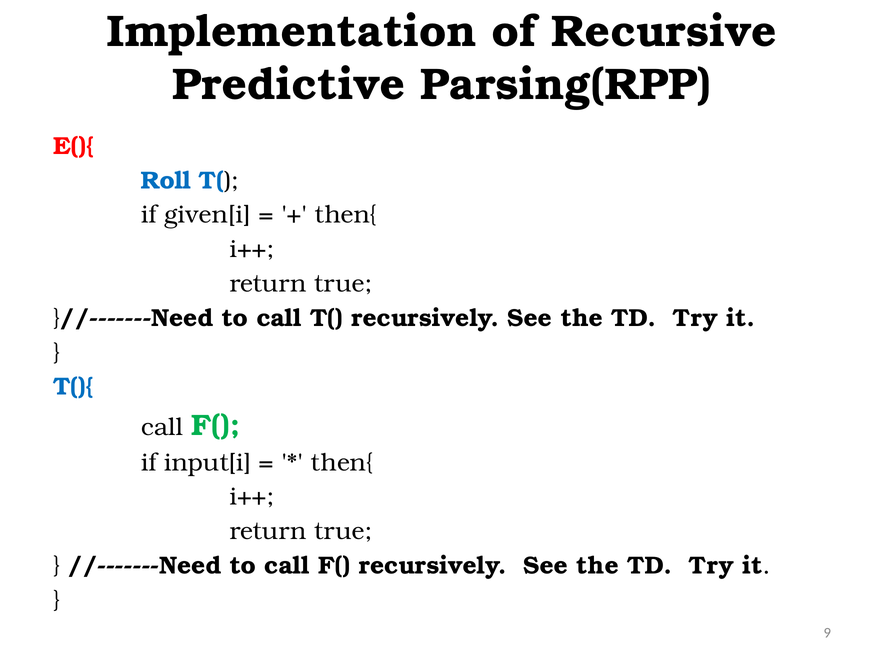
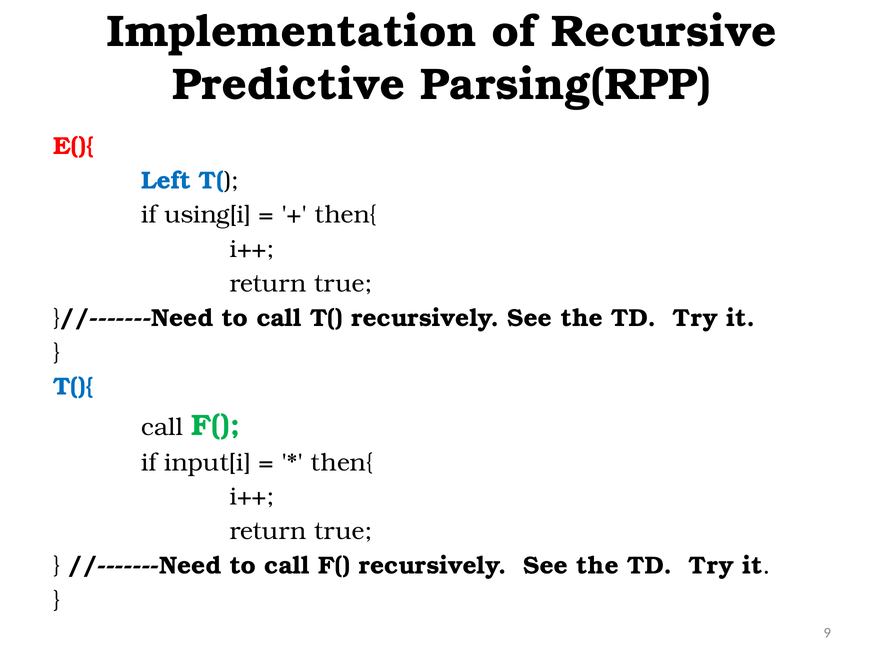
Roll: Roll -> Left (166, 180)
given[i: given[i -> using[i (208, 215)
